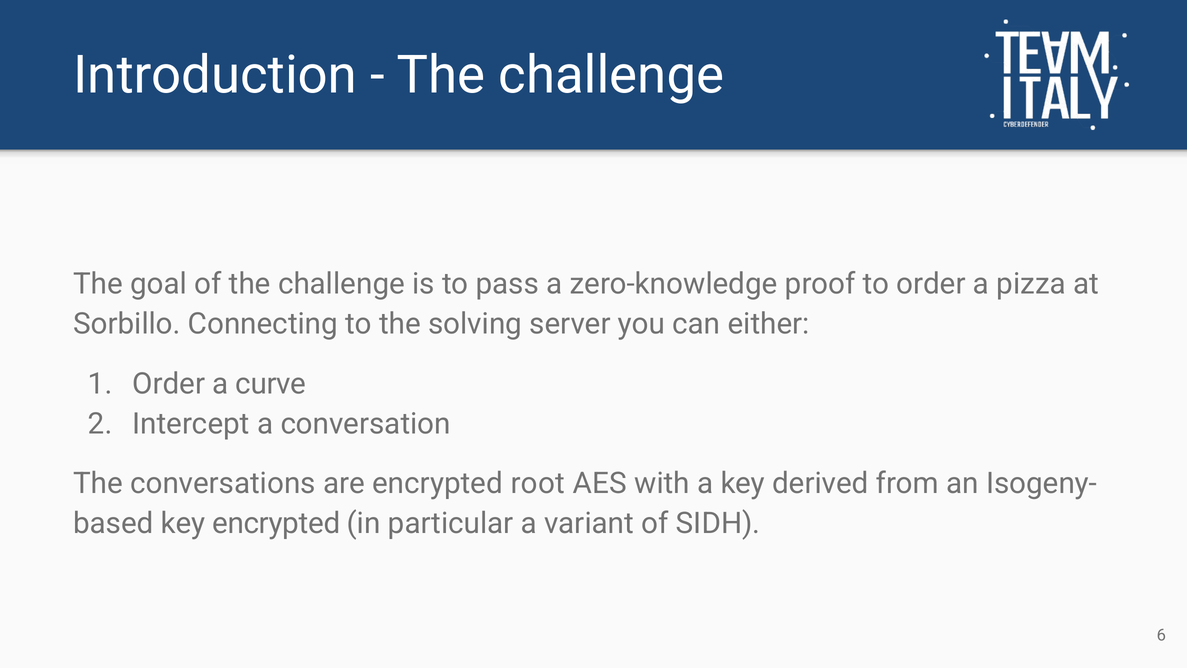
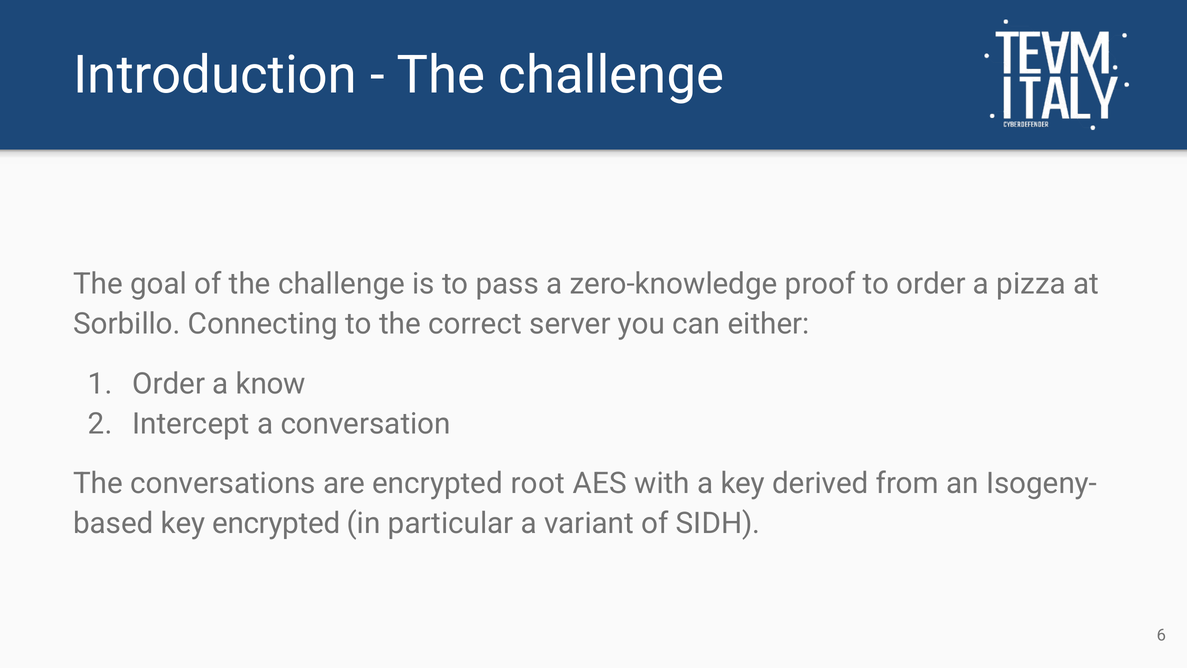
solving: solving -> correct (475, 324)
curve: curve -> know (271, 384)
